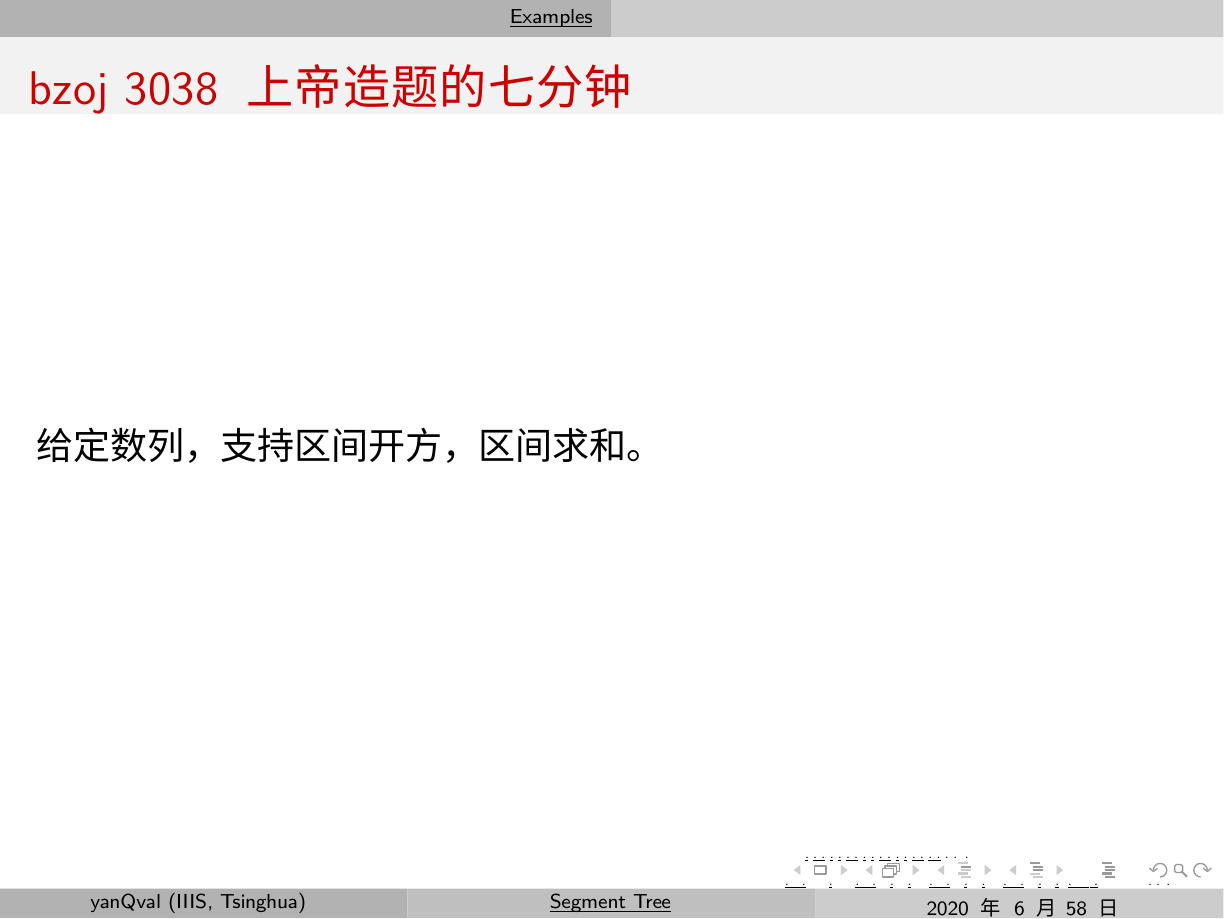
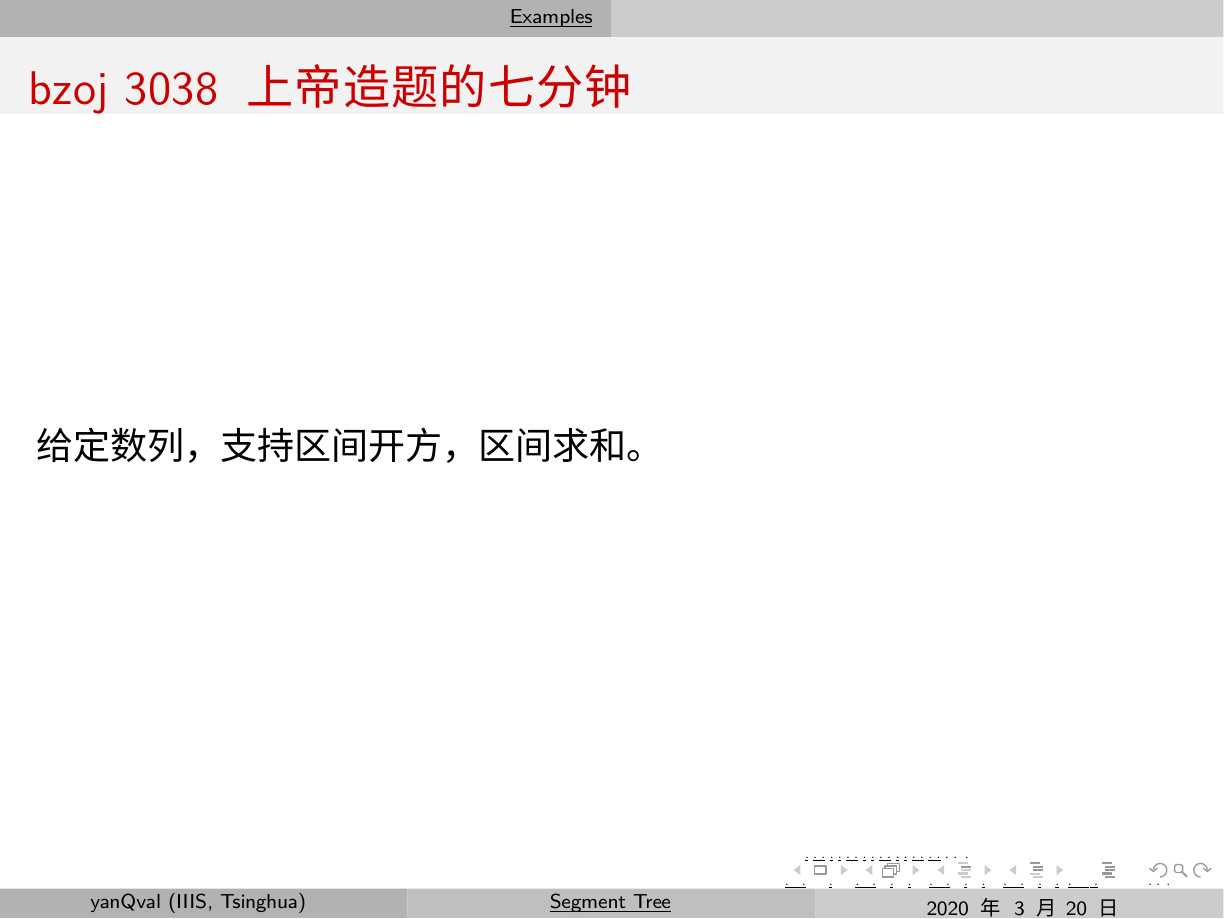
6: 6 -> 3 (1019, 908)
58: 58 -> 20 (1077, 908)
